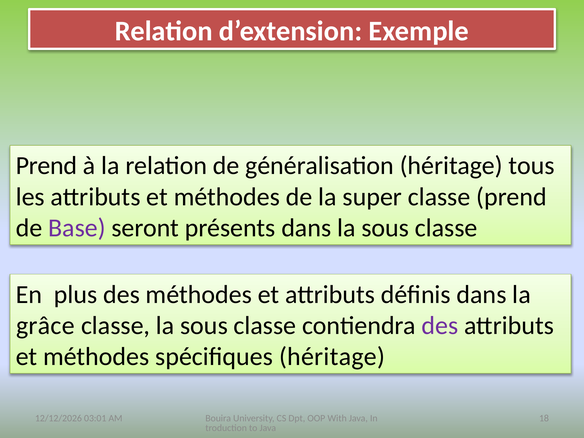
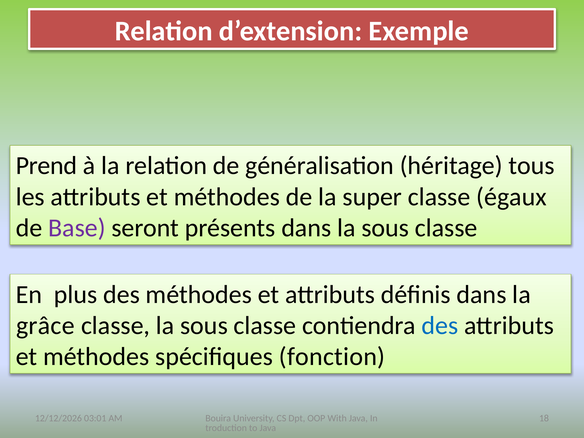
classe prend: prend -> égaux (511, 197)
des colour: purple -> blue (440, 326)
spécifiques héritage: héritage -> fonction (332, 357)
